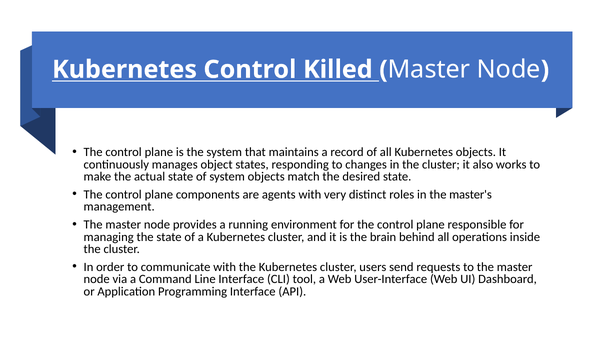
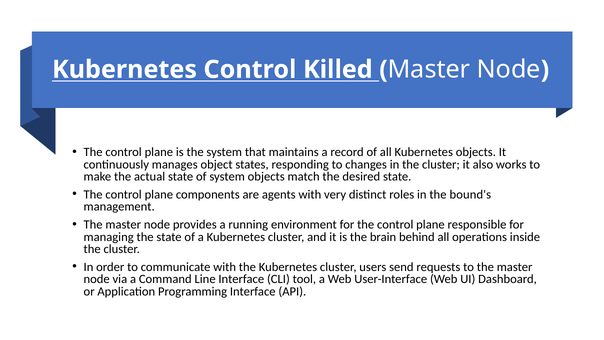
master's: master's -> bound's (470, 194)
